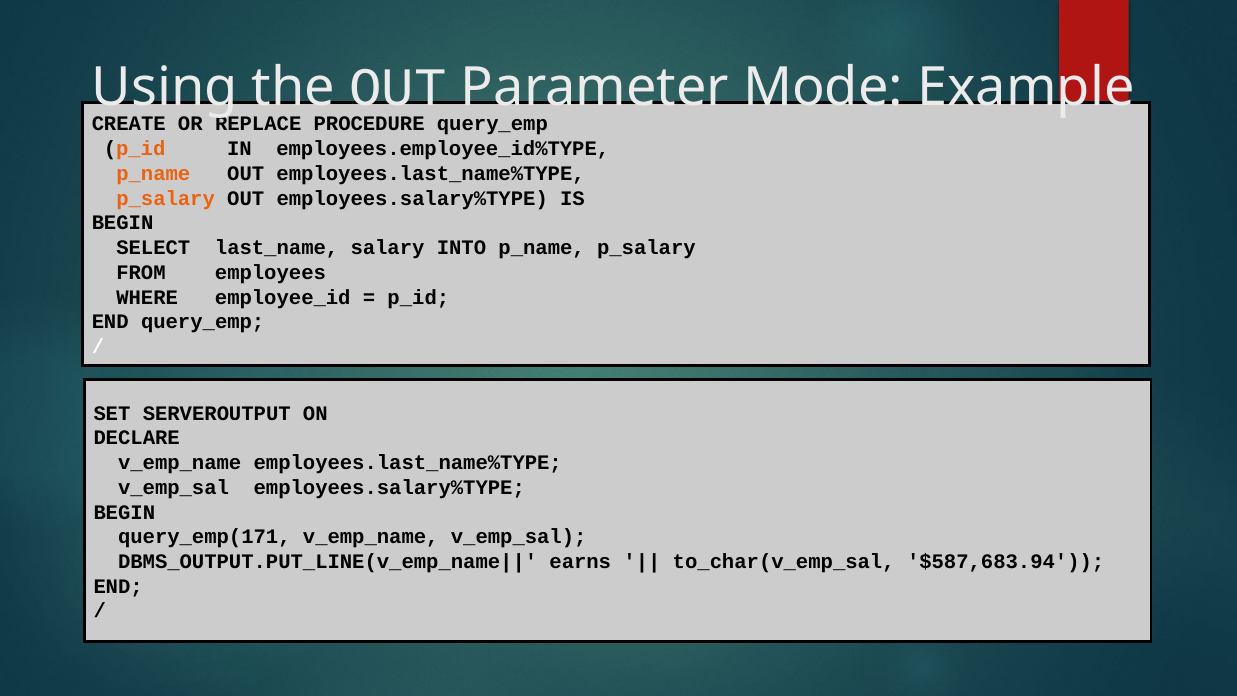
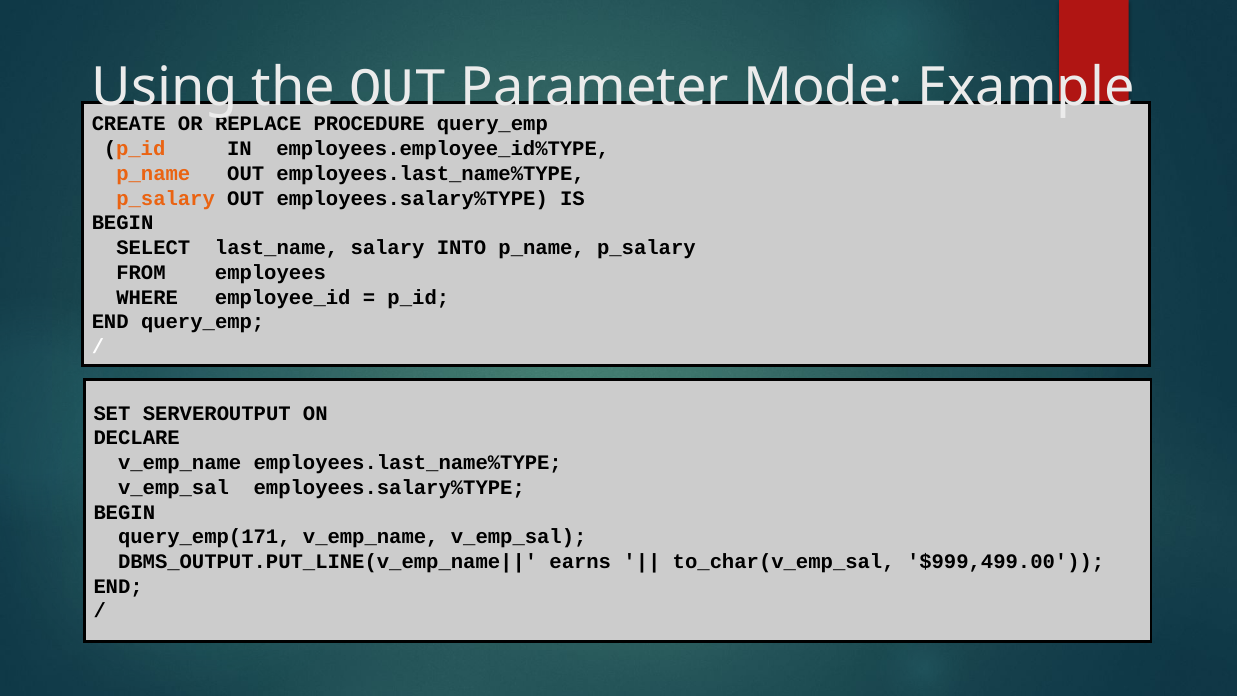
$587,683.94: $587,683.94 -> $999,499.00 (1006, 562)
